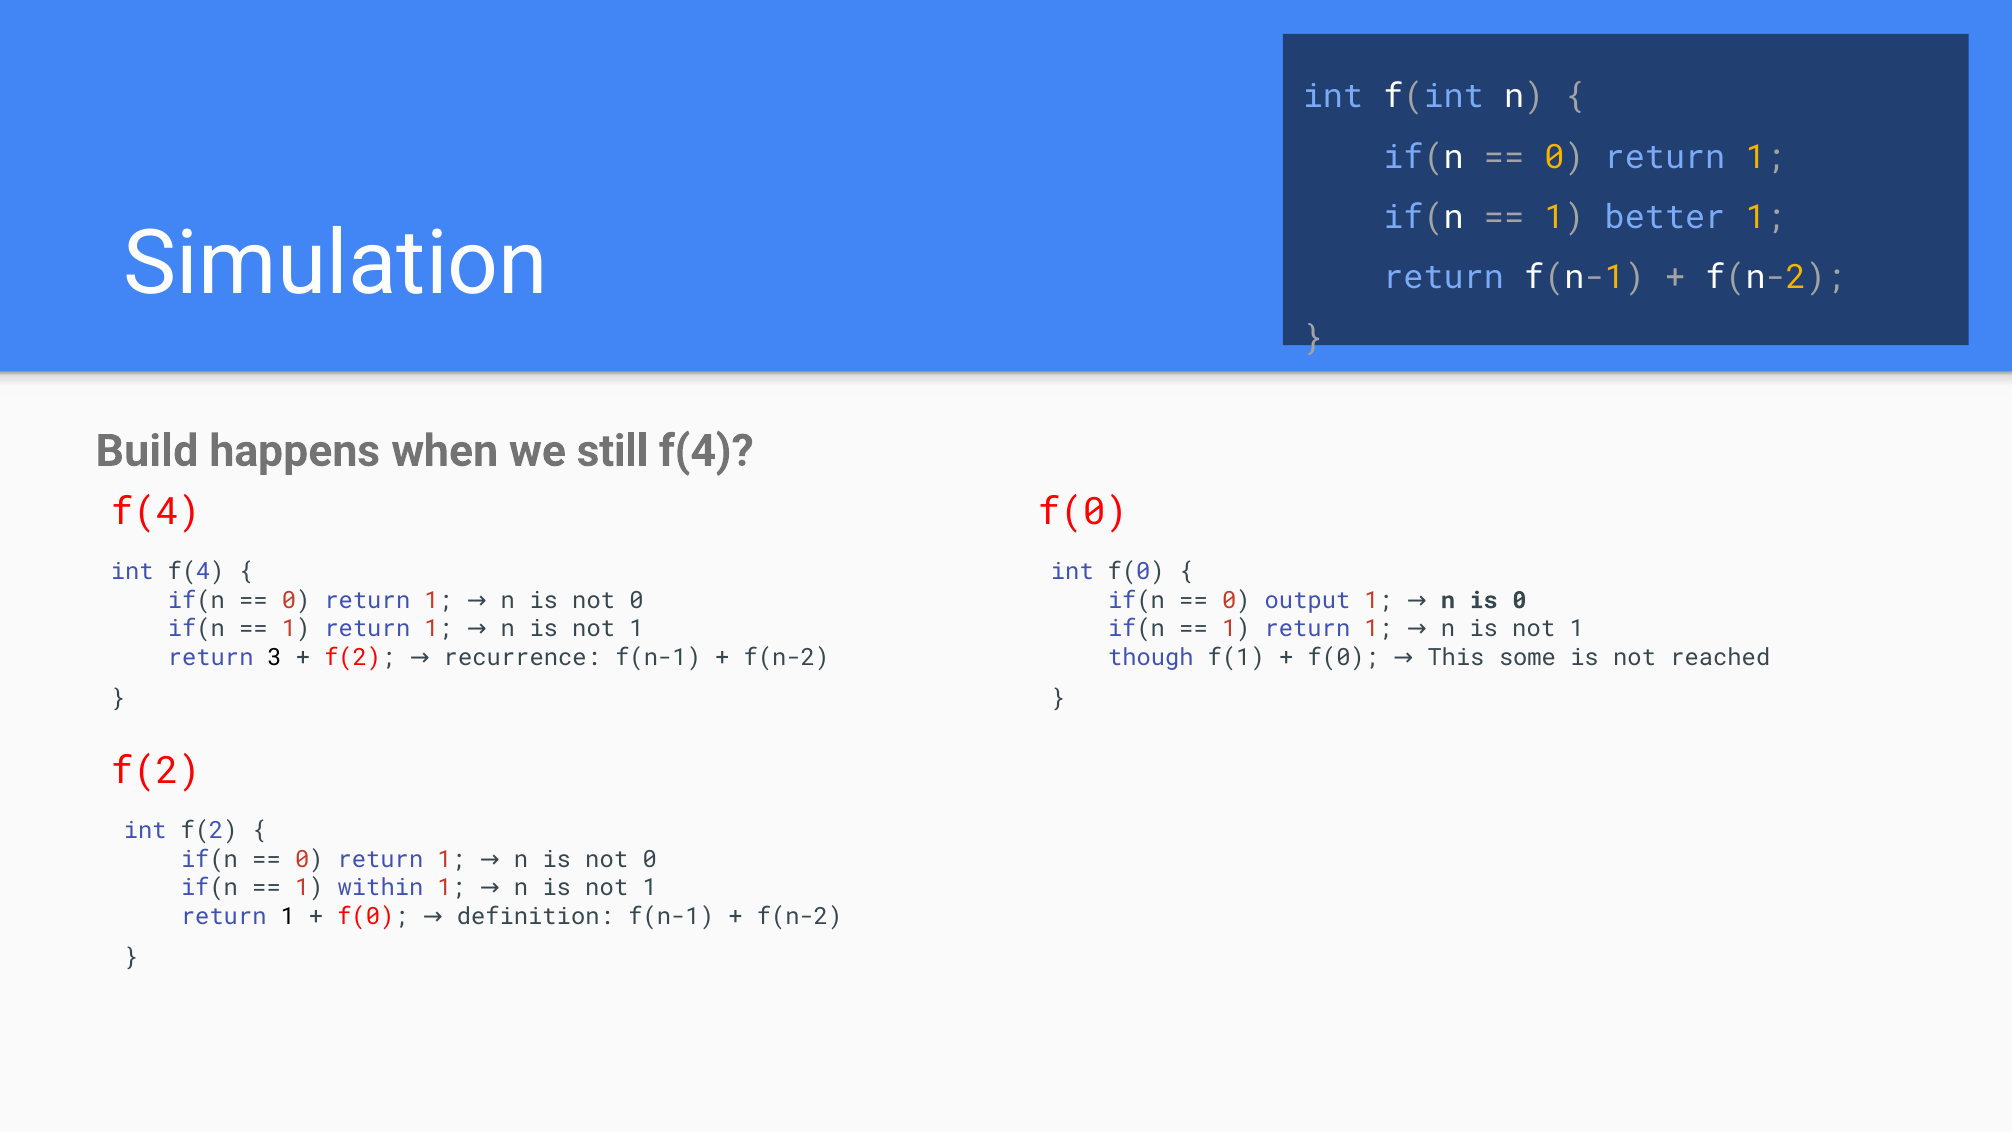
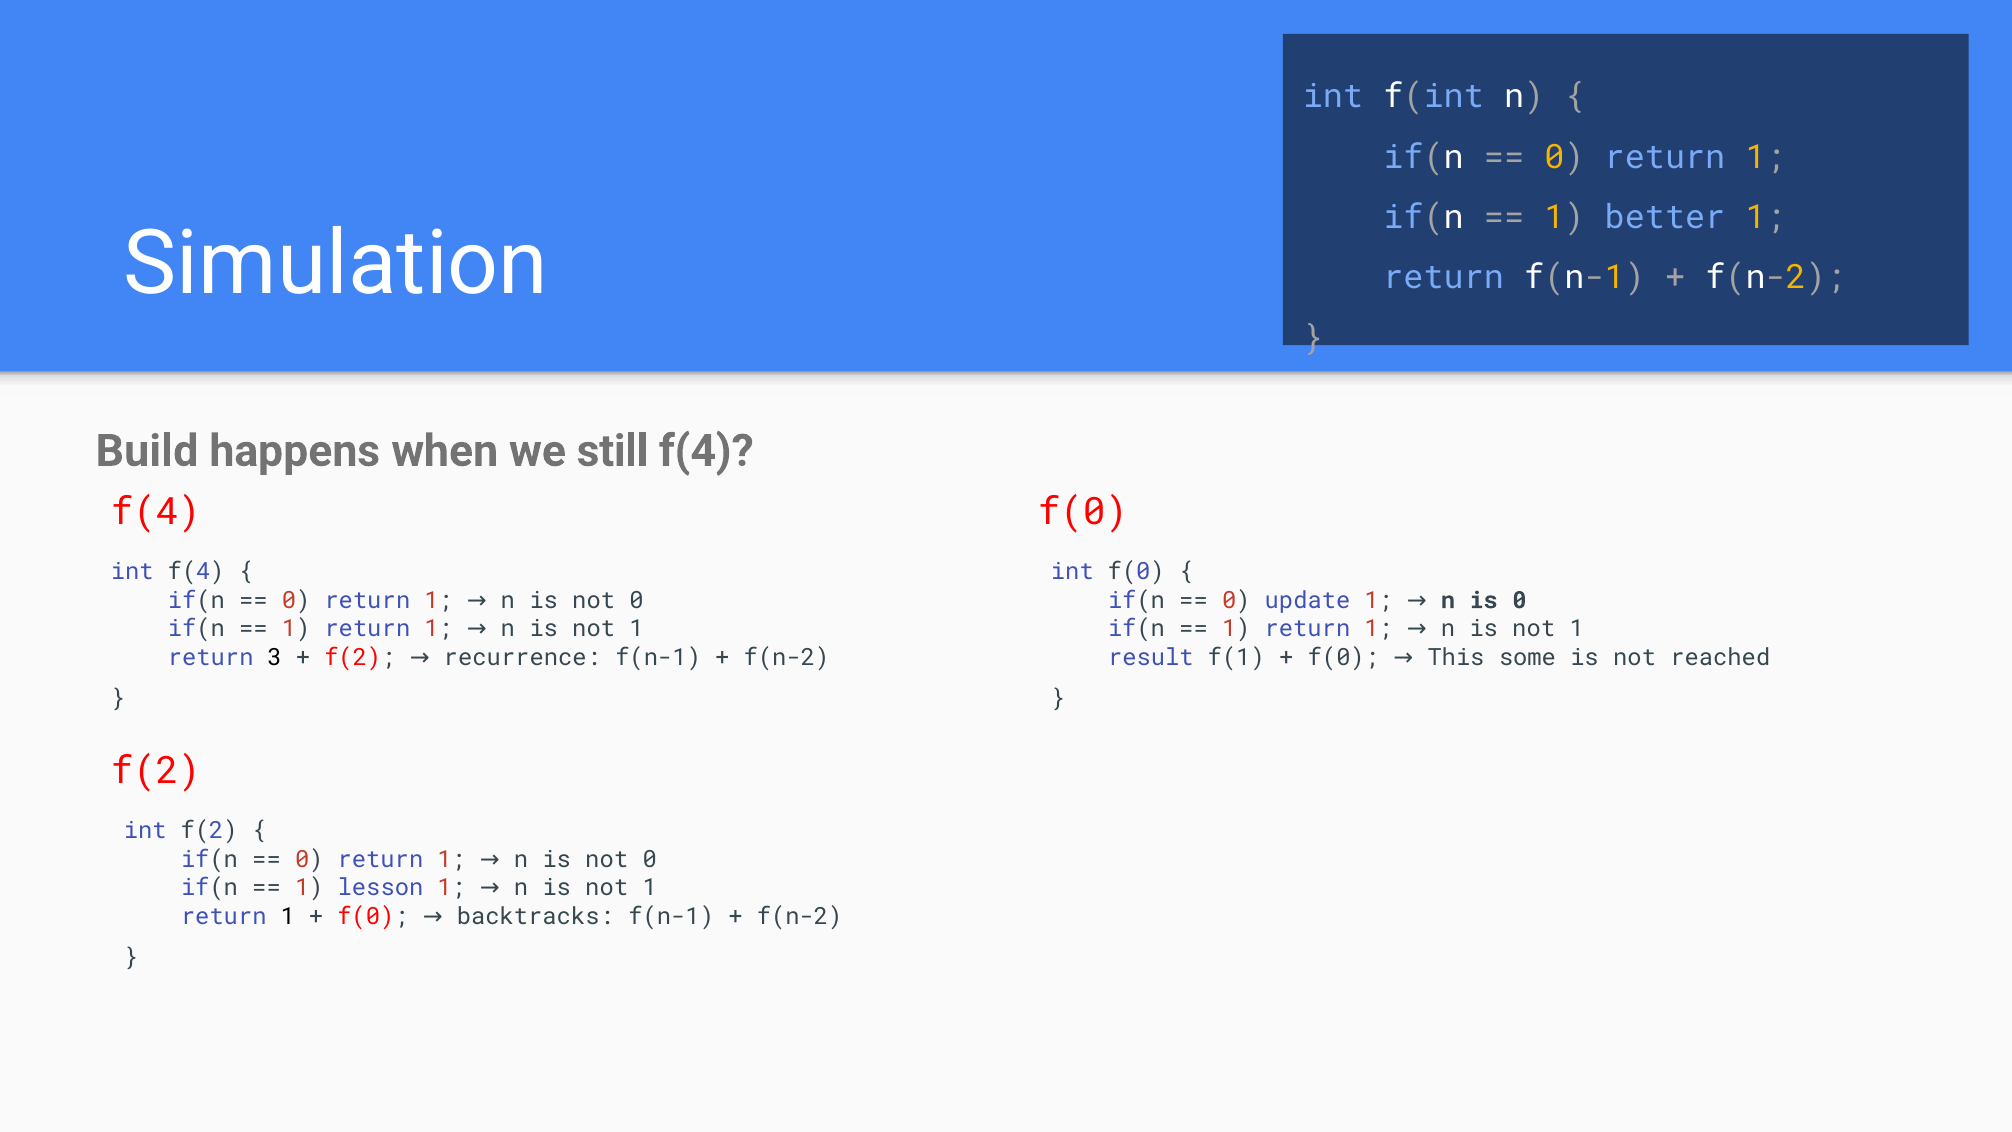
output: output -> update (1308, 600)
though: though -> result (1151, 657)
within: within -> lesson (381, 888)
definition: definition -> backtracks (535, 916)
